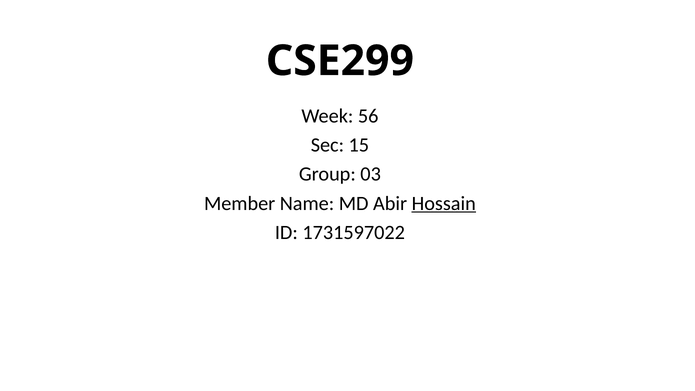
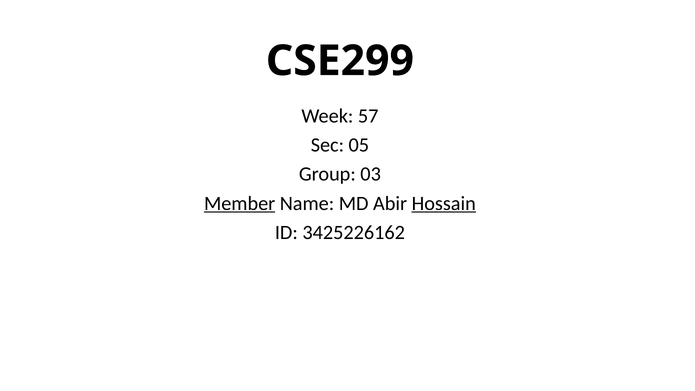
56: 56 -> 57 (368, 116)
15: 15 -> 05 (359, 145)
Member underline: none -> present (240, 203)
1731597022: 1731597022 -> 3425226162 (354, 233)
